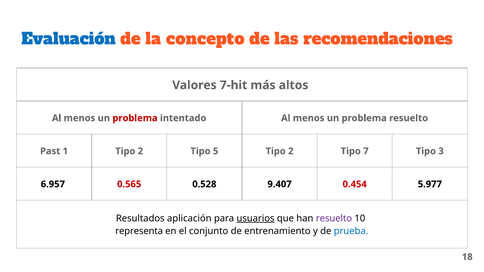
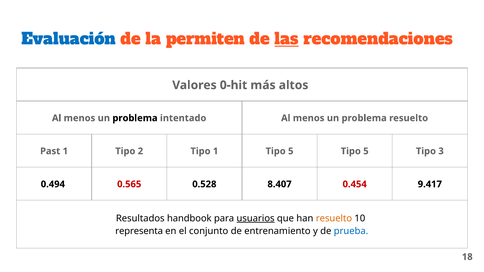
concepto: concepto -> permiten (205, 39)
las underline: none -> present (287, 39)
7-hit: 7-hit -> 0-hit (234, 85)
problema colour: red -> black (135, 118)
Tipo 5: 5 -> 1 (216, 151)
2: 2 -> 5 (291, 151)
7: 7 -> 5 (366, 151)
6.957: 6.957 -> 0.494 (53, 184)
9.407: 9.407 -> 8.407 (280, 184)
5.977: 5.977 -> 9.417 (430, 184)
aplicación: aplicación -> handbook (189, 219)
resuelto colour: purple -> orange (334, 219)
